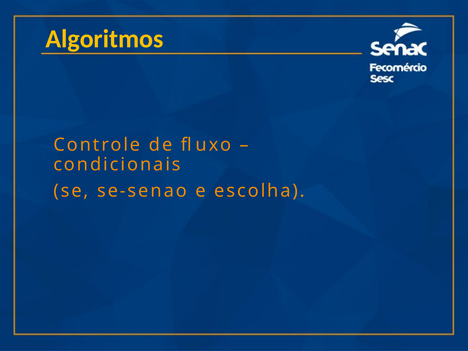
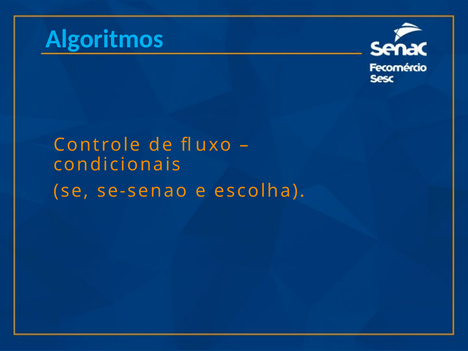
Algoritmos colour: yellow -> light blue (104, 39)
